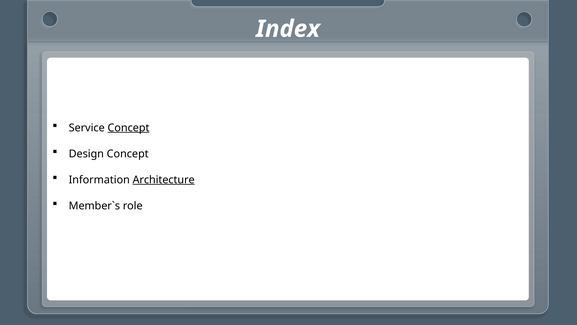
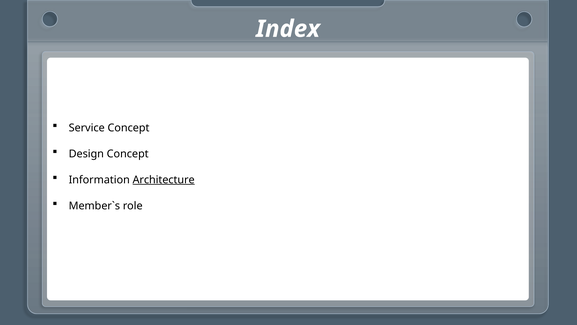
Concept underline: present -> none (128, 128)
